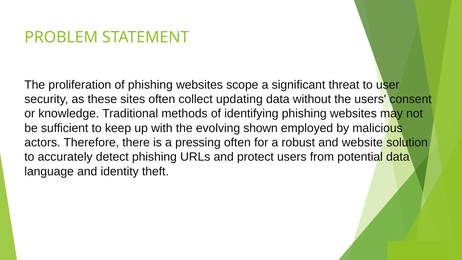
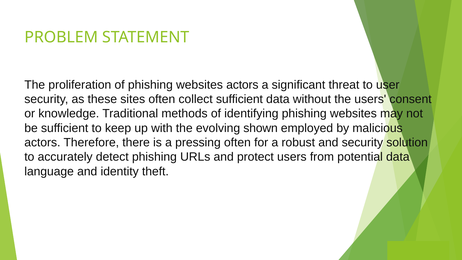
websites scope: scope -> actors (242, 85)
collect updating: updating -> sufficient (239, 99)
and website: website -> security (362, 142)
